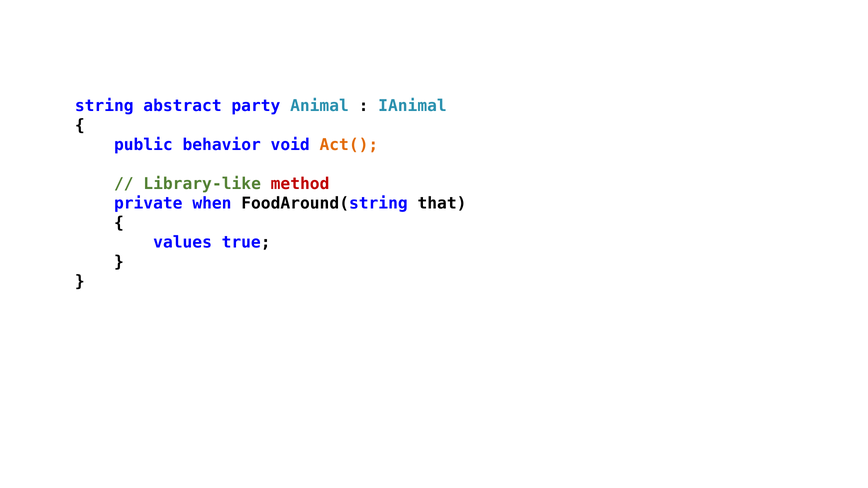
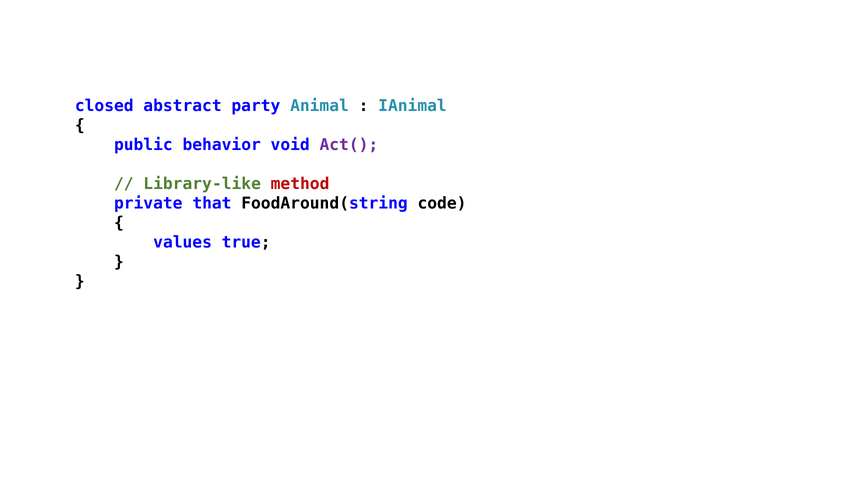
string: string -> closed (104, 106)
Act( colour: orange -> purple (349, 145)
when: when -> that (212, 203)
that: that -> code (442, 203)
